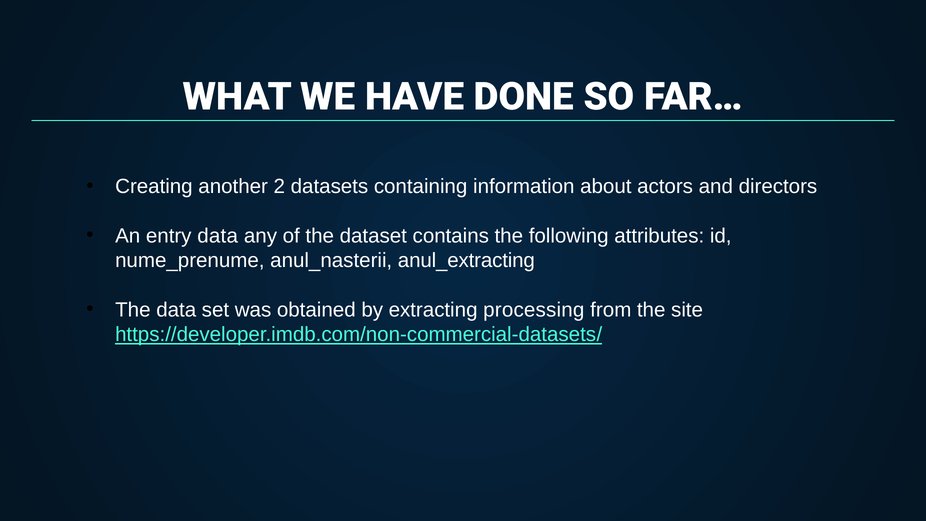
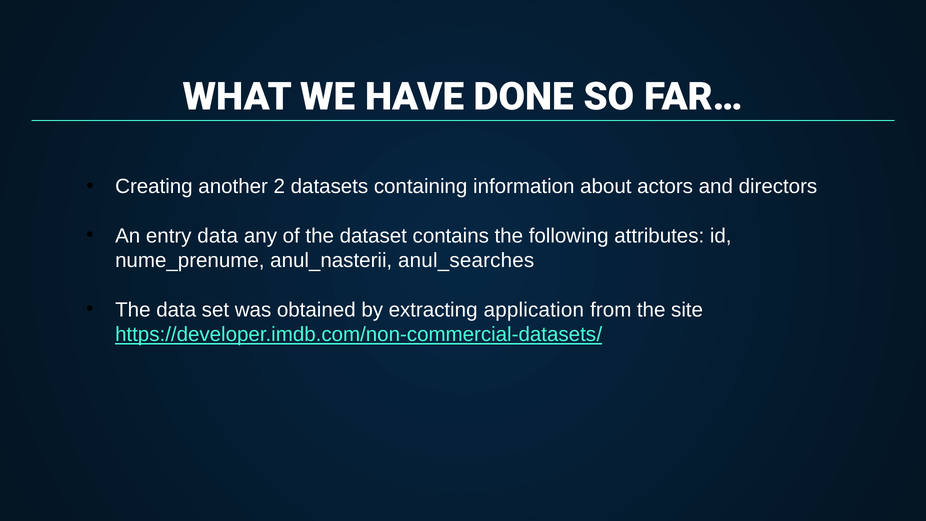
anul_extracting: anul_extracting -> anul_searches (466, 260)
processing: processing -> application (534, 310)
